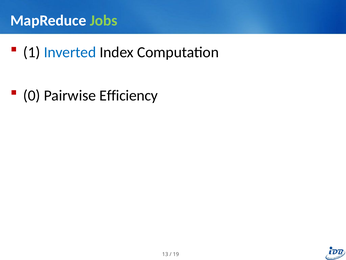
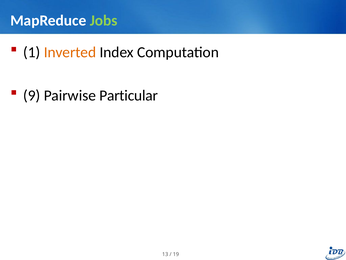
Inverted colour: blue -> orange (70, 52)
0: 0 -> 9 (32, 95)
Efficiency: Efficiency -> Particular (129, 95)
